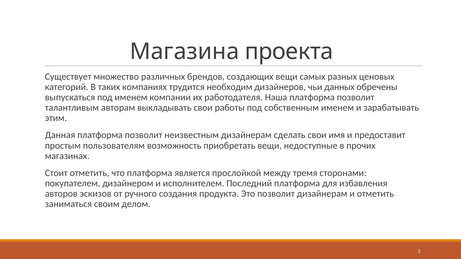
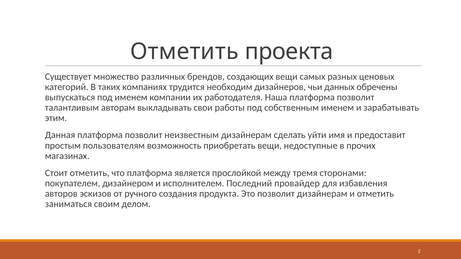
Магазина: Магазина -> Отметить (184, 52)
сделать свои: свои -> уйти (317, 135)
Последний платформа: платформа -> провайдер (297, 184)
